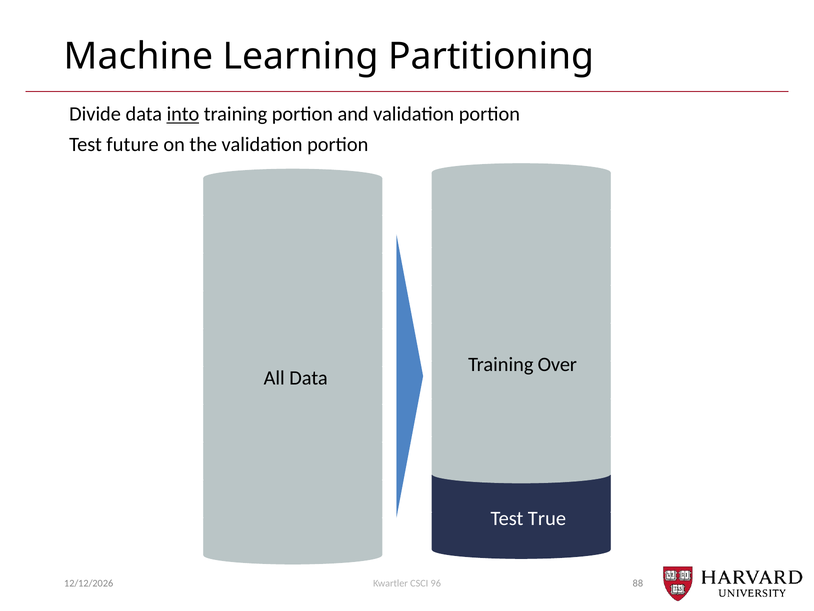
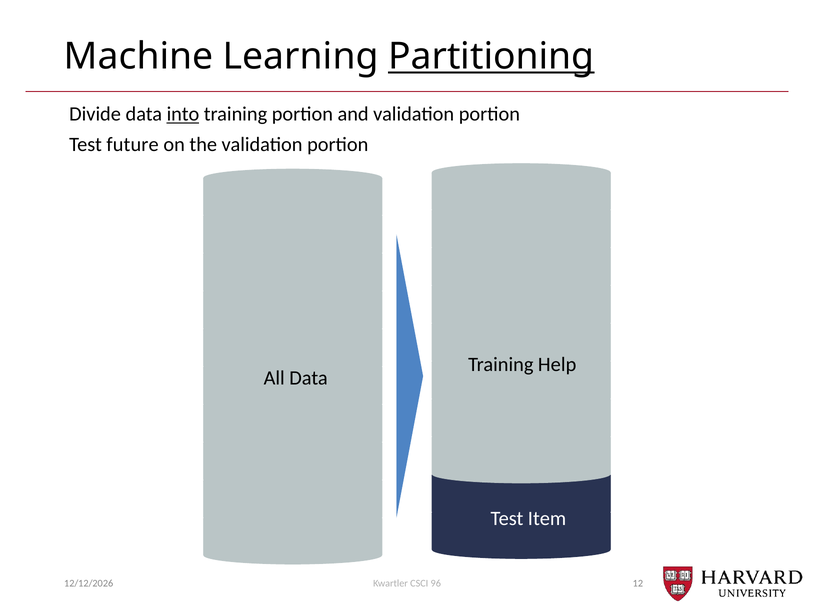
Partitioning underline: none -> present (491, 56)
Over: Over -> Help (557, 364)
True: True -> Item (547, 518)
88: 88 -> 12 (638, 583)
